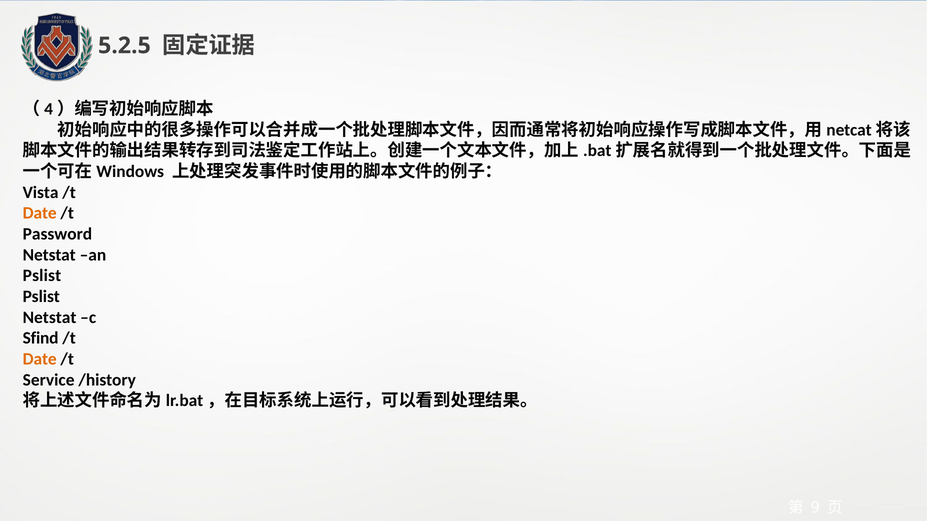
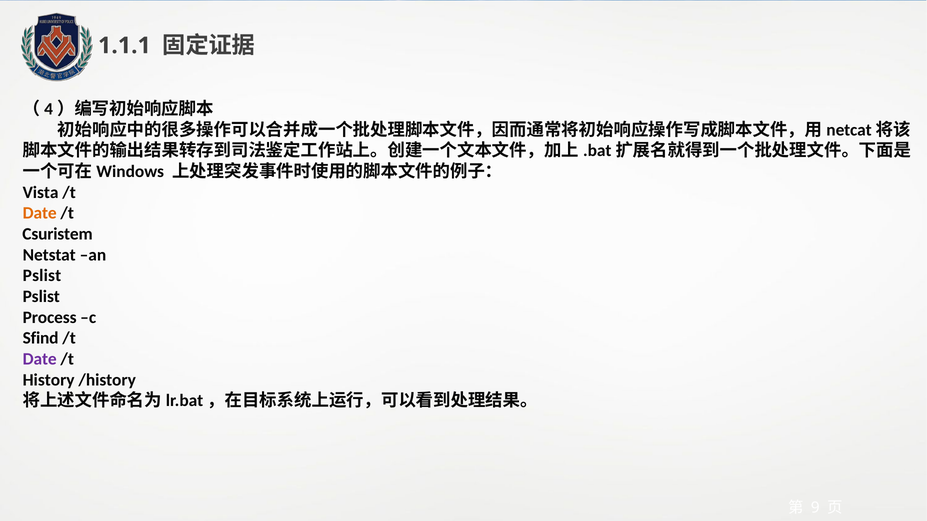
5.2.5: 5.2.5 -> 1.1.1 (124, 46)
Password: Password -> Csuristem (58, 234)
Netstat: Netstat -> Process (50, 318)
Date colour: orange -> purple (40, 359)
Service: Service -> History (49, 380)
